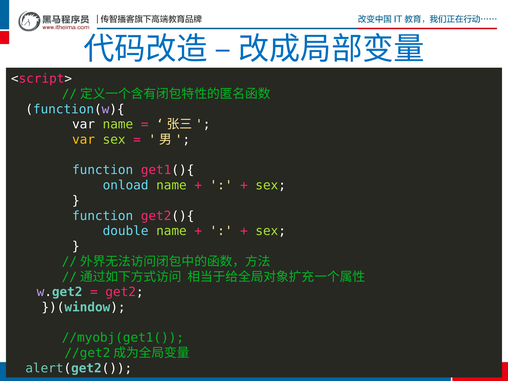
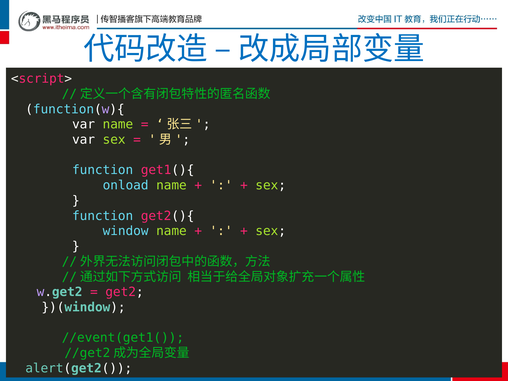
var colour: yellow -> white (84, 140)
double: double -> window (126, 231)
//myobj(get1(: //myobj(get1( -> //event(get1( (123, 338)
